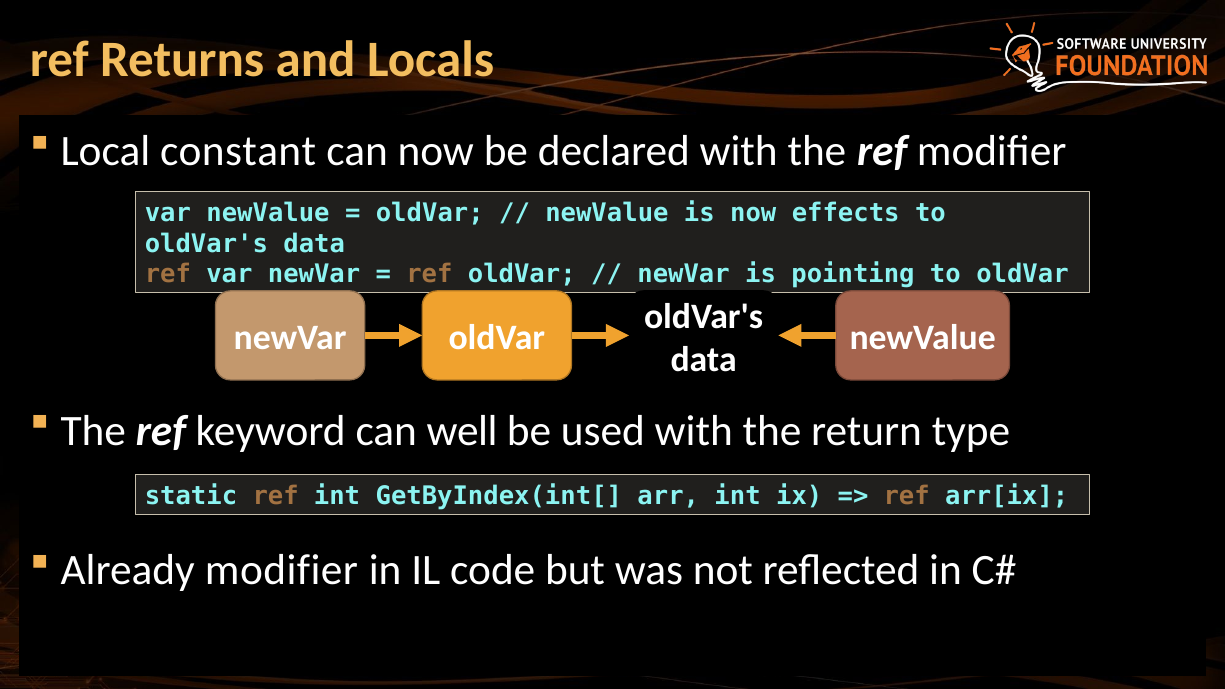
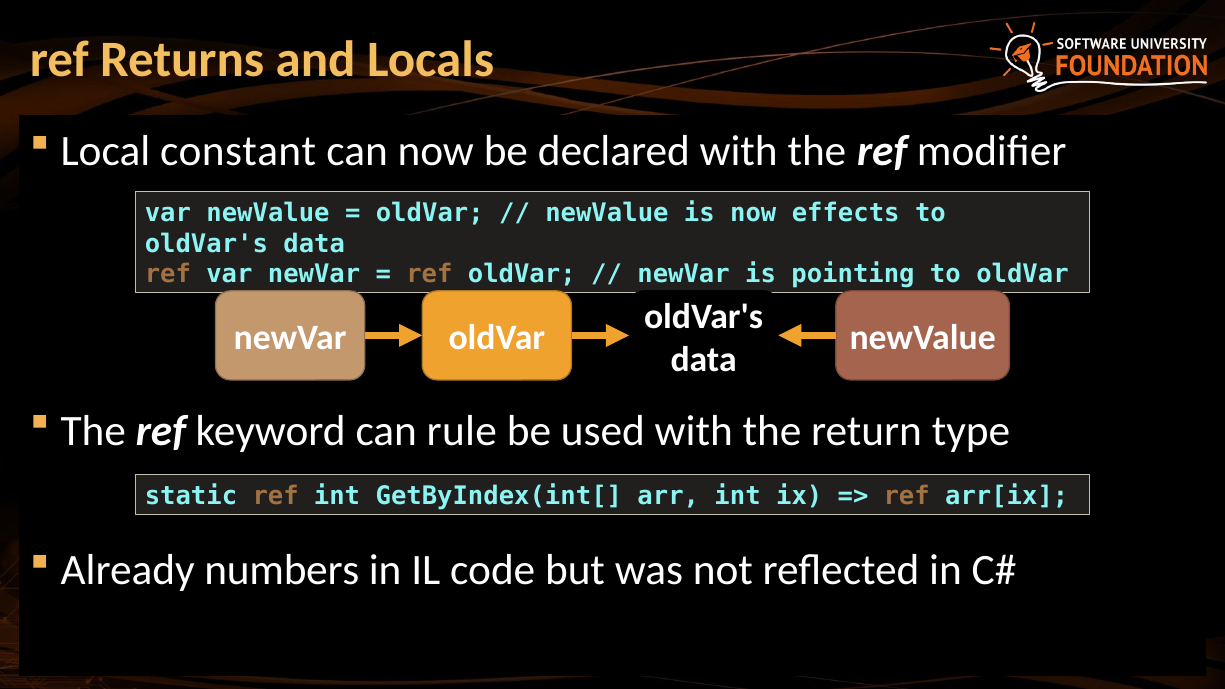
well: well -> rule (462, 431)
Already modifier: modifier -> numbers (282, 571)
